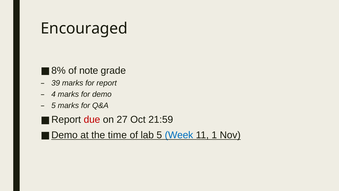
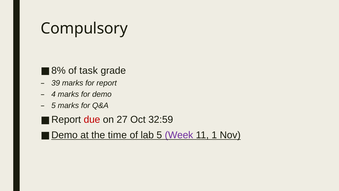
Encouraged: Encouraged -> Compulsory (84, 28)
note: note -> task (89, 70)
21:59: 21:59 -> 32:59 (161, 120)
Week colour: blue -> purple (179, 135)
